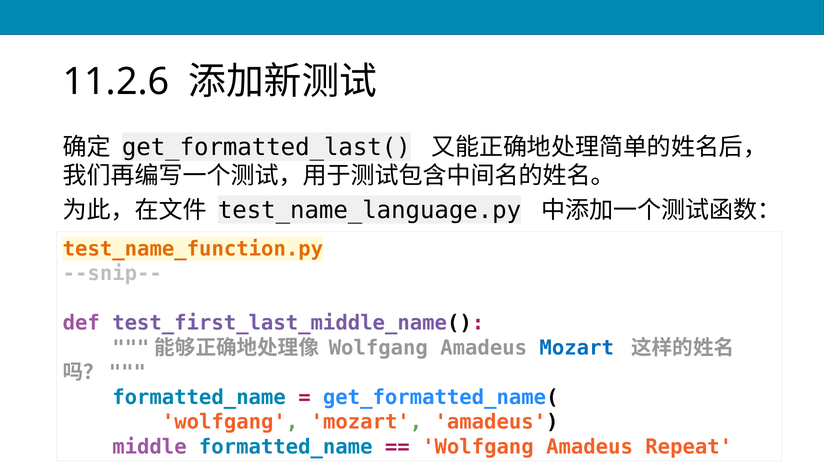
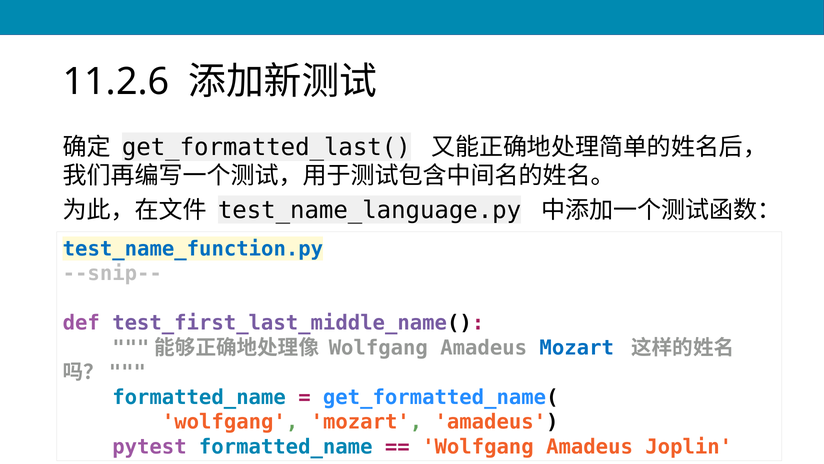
test_name_function.py colour: orange -> blue (193, 249)
middle: middle -> pytest (149, 446)
Repeat: Repeat -> Joplin (689, 446)
